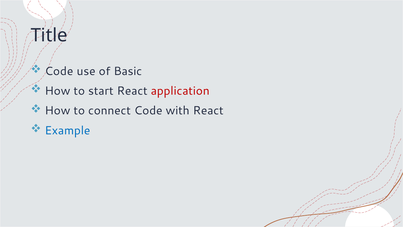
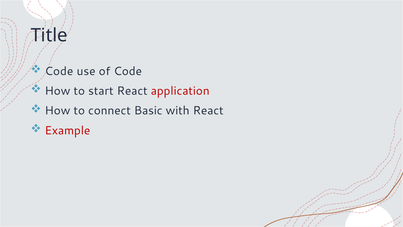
of Basic: Basic -> Code (128, 71)
connect Code: Code -> Basic (148, 111)
Example colour: blue -> red (67, 130)
